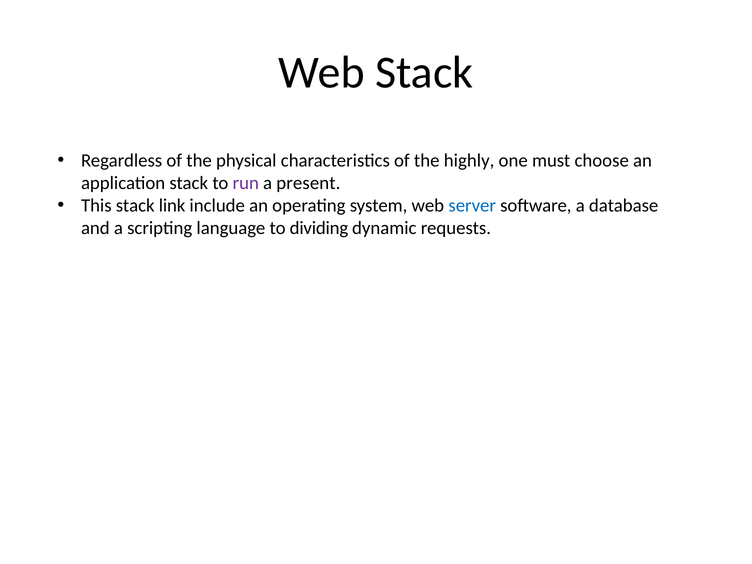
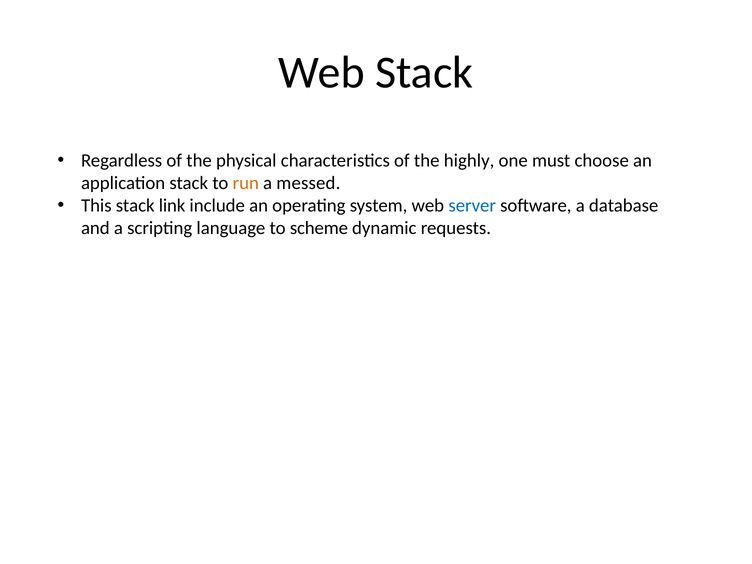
run colour: purple -> orange (246, 183)
present: present -> messed (308, 183)
dividing: dividing -> scheme (319, 228)
